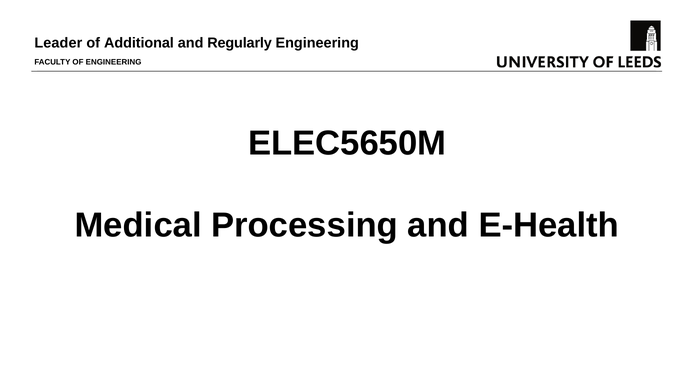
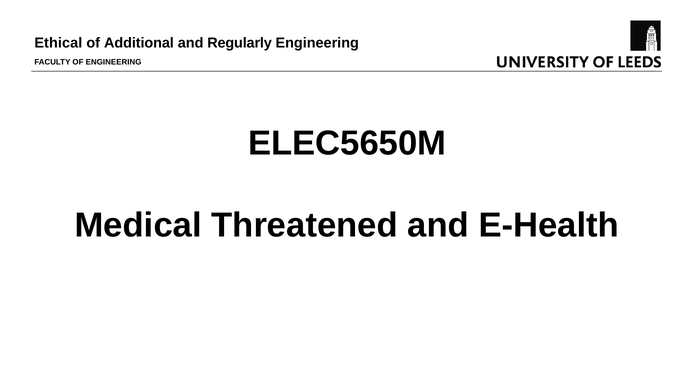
Leader: Leader -> Ethical (58, 43)
Processing: Processing -> Threatened (305, 225)
